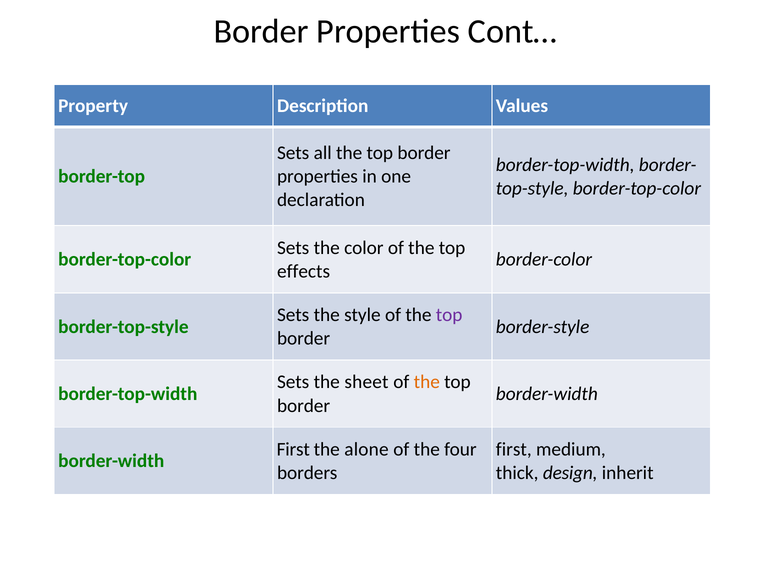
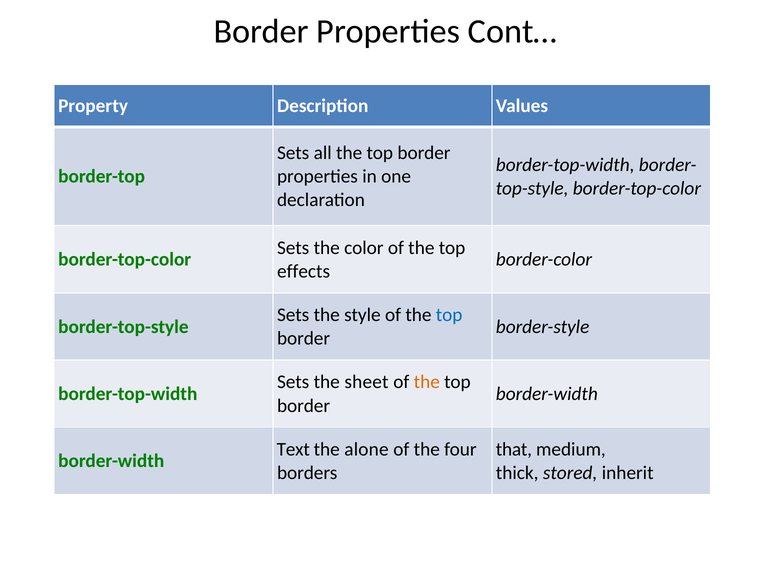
top colour: purple -> blue (449, 314)
First: First -> Text (293, 449)
first: first -> that (514, 449)
design: design -> stored (570, 472)
